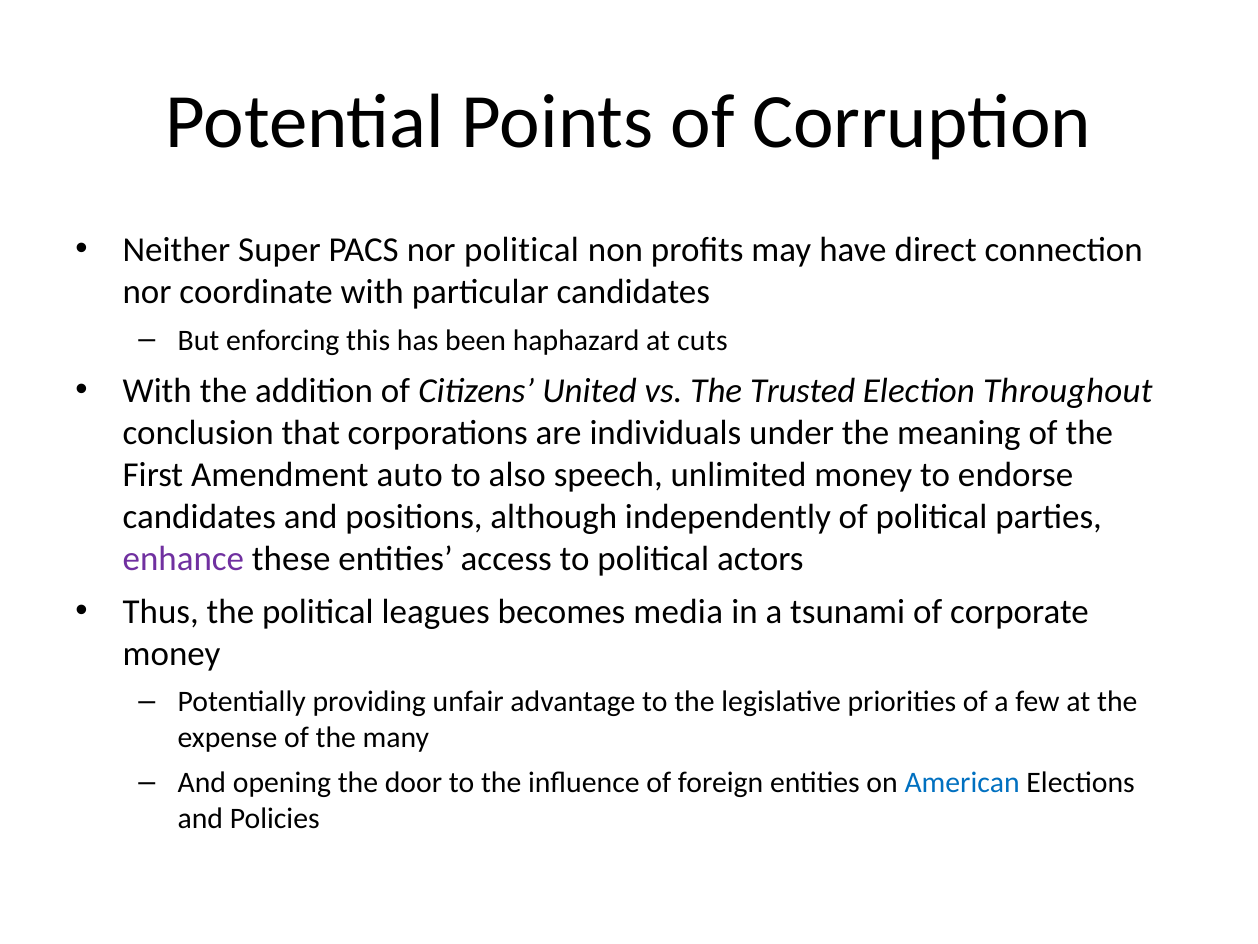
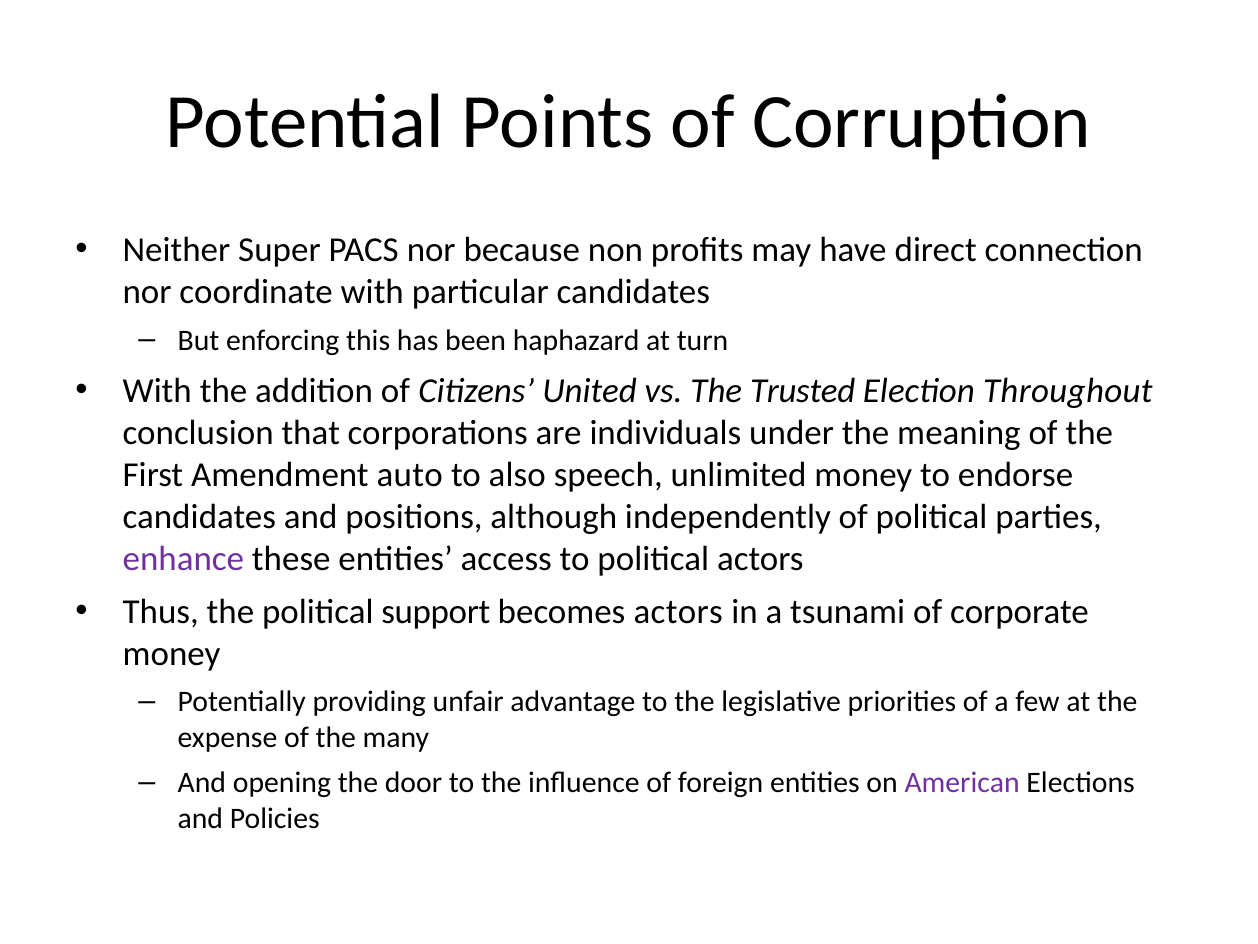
nor political: political -> because (522, 250)
cuts: cuts -> turn (703, 340)
leagues: leagues -> support (436, 611)
becomes media: media -> actors (678, 611)
American colour: blue -> purple (962, 783)
